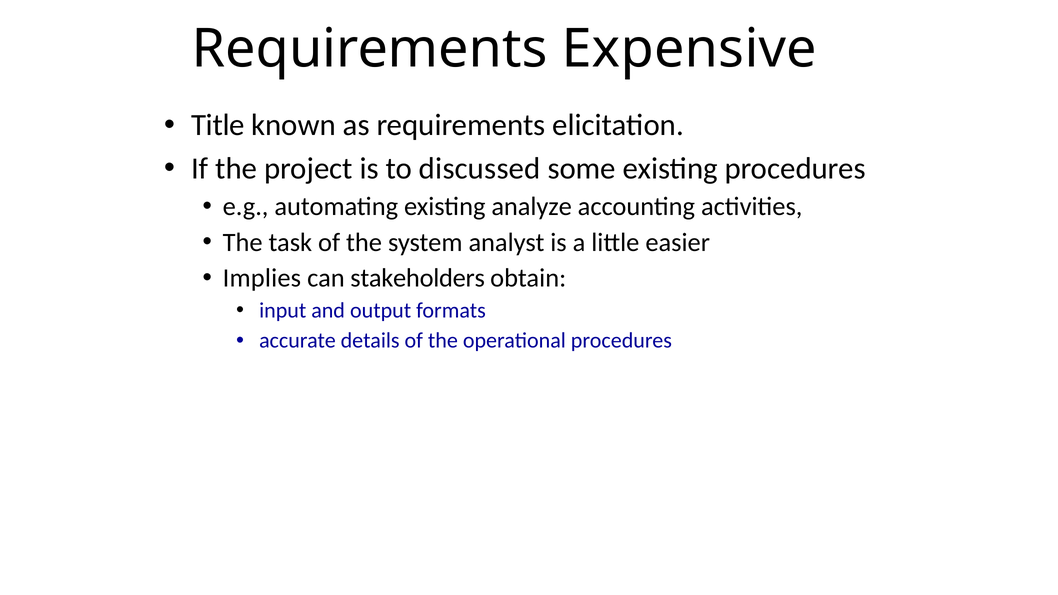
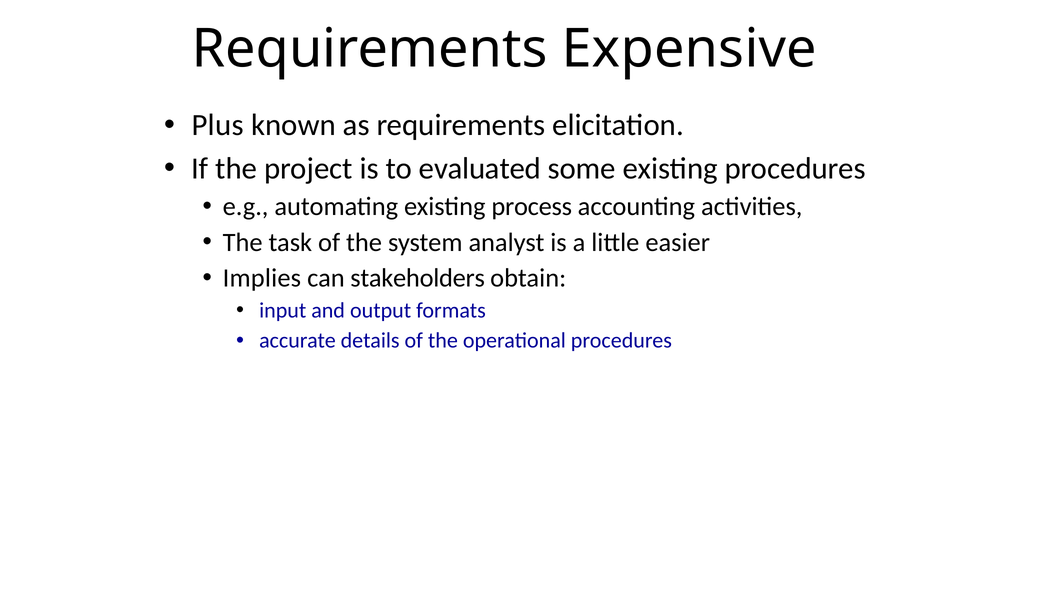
Title: Title -> Plus (218, 125)
discussed: discussed -> evaluated (480, 168)
analyze: analyze -> process (532, 207)
